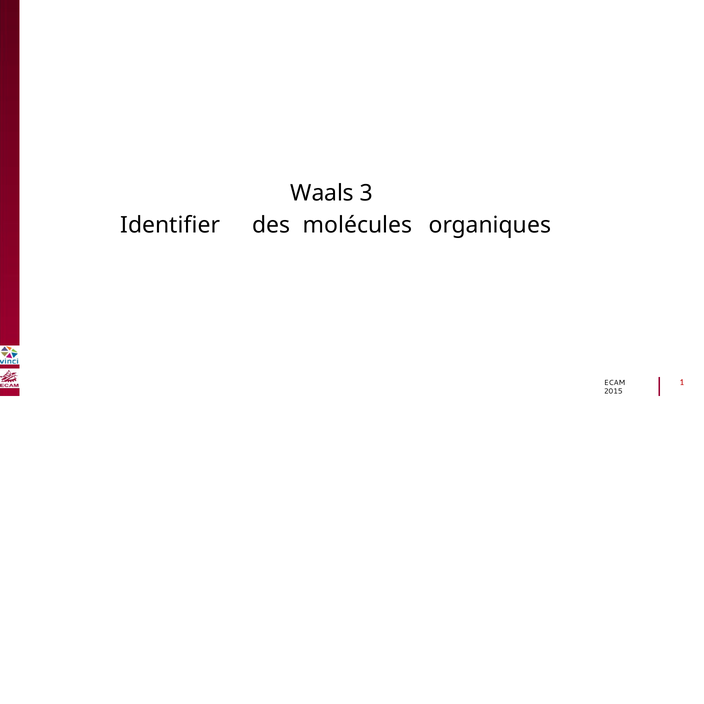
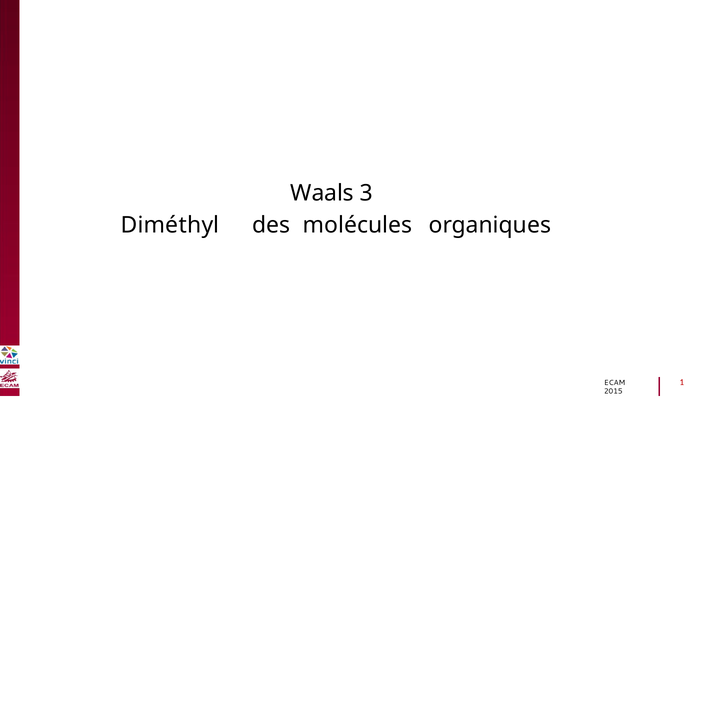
Identifier: Identifier -> Diméthyl (170, 225)
